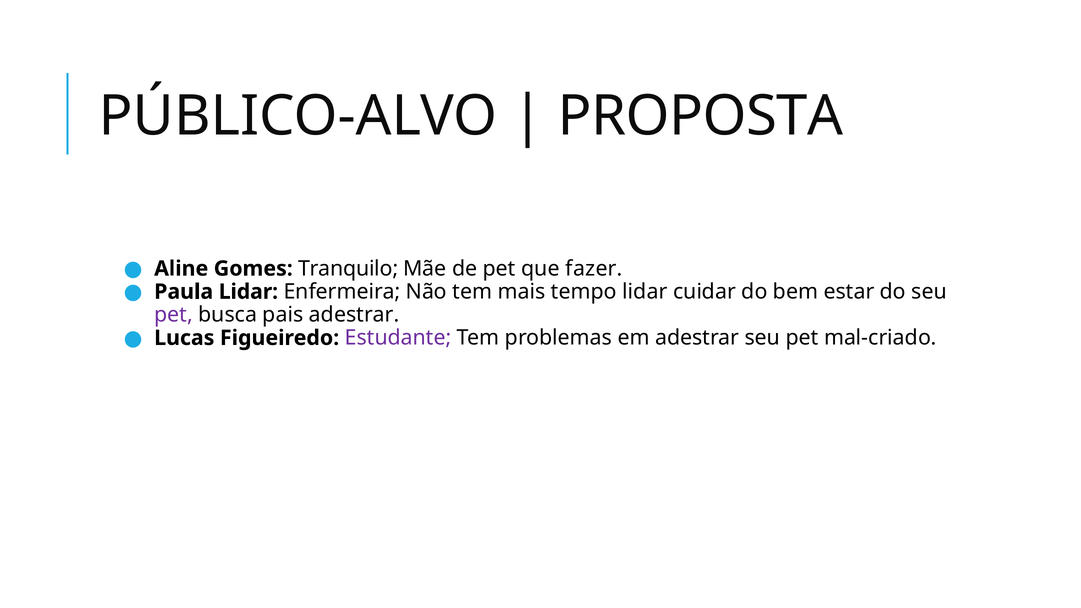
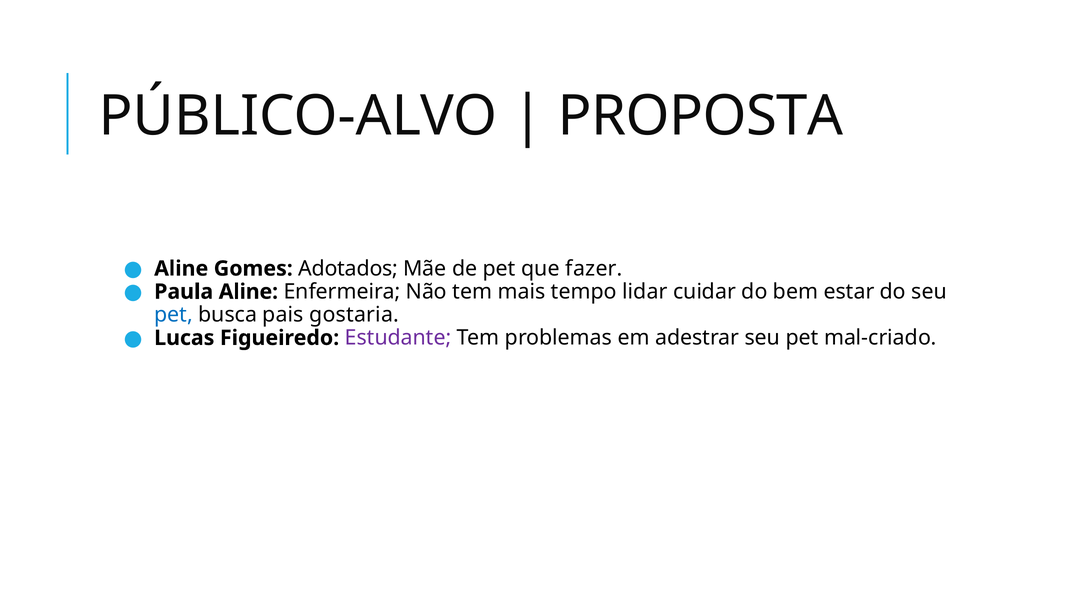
Tranquilo: Tranquilo -> Adotados (348, 269)
Paula Lidar: Lidar -> Aline (248, 292)
pet colour: purple -> blue (173, 315)
pais adestrar: adestrar -> gostaria (354, 315)
